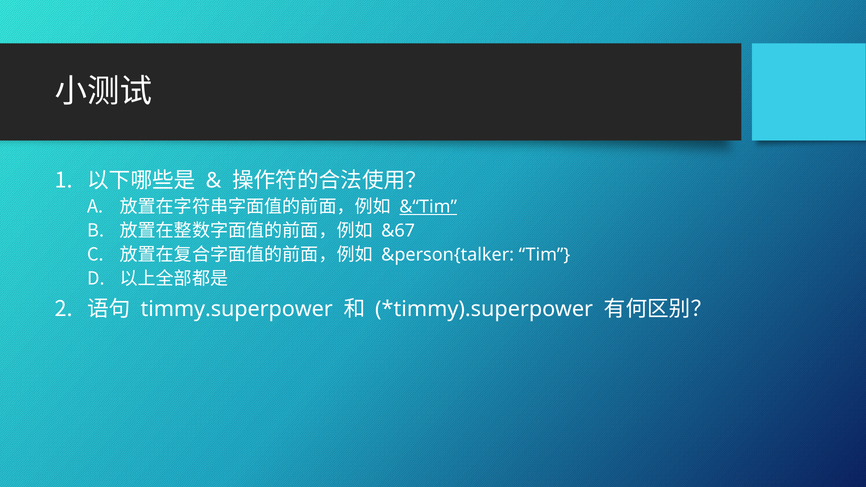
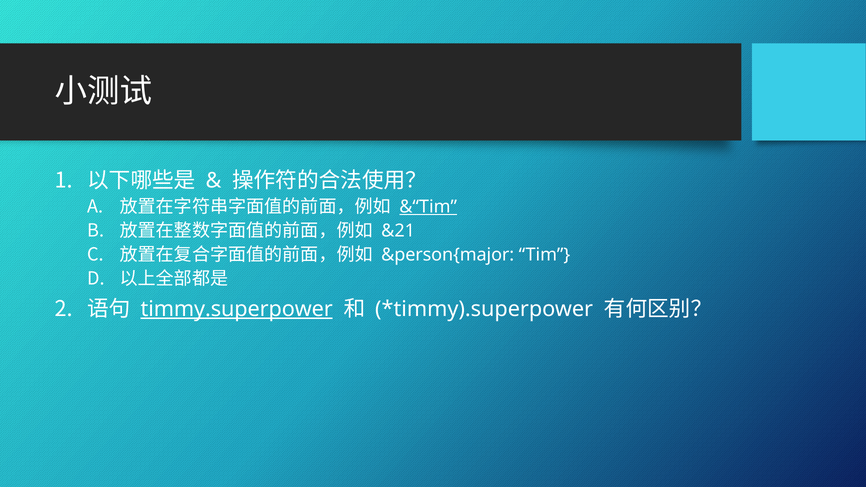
&67: &67 -> &21 (398, 231)
&person{talker: &person{talker -> &person{major (448, 255)
timmy.superpower underline: none -> present (237, 309)
